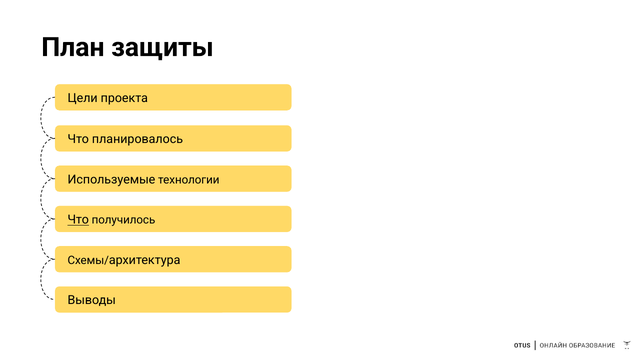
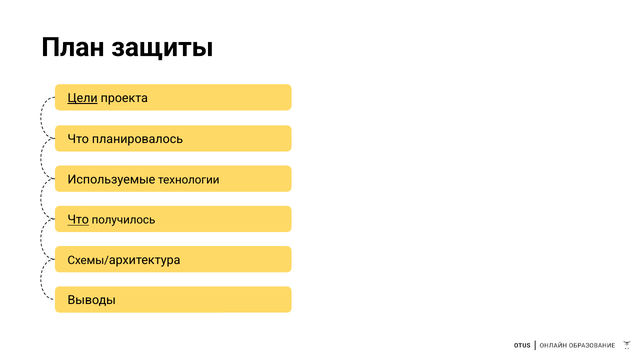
Цели underline: none -> present (83, 98)
